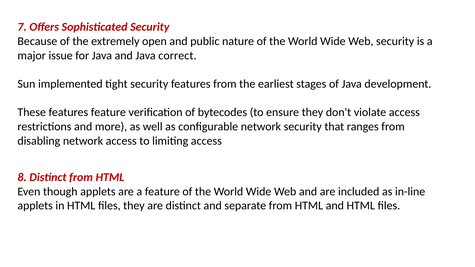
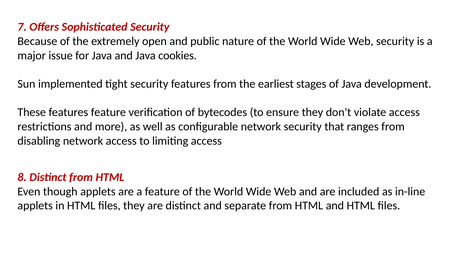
correct: correct -> cookies (178, 55)
